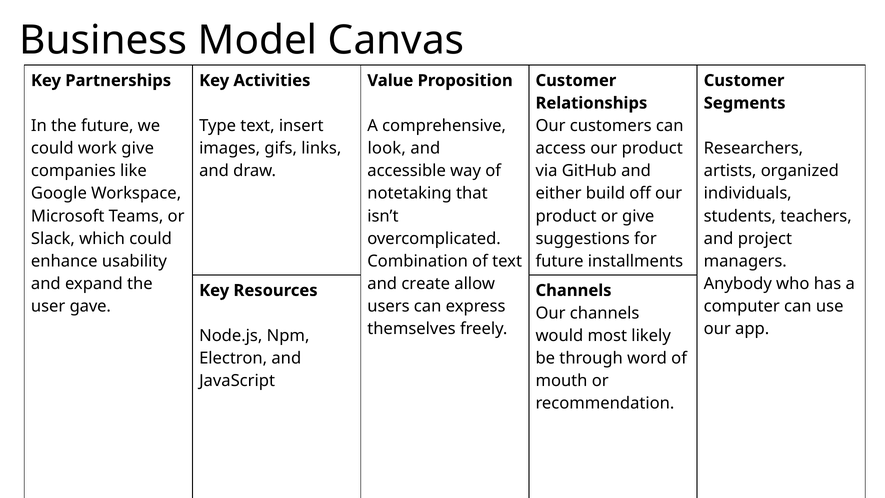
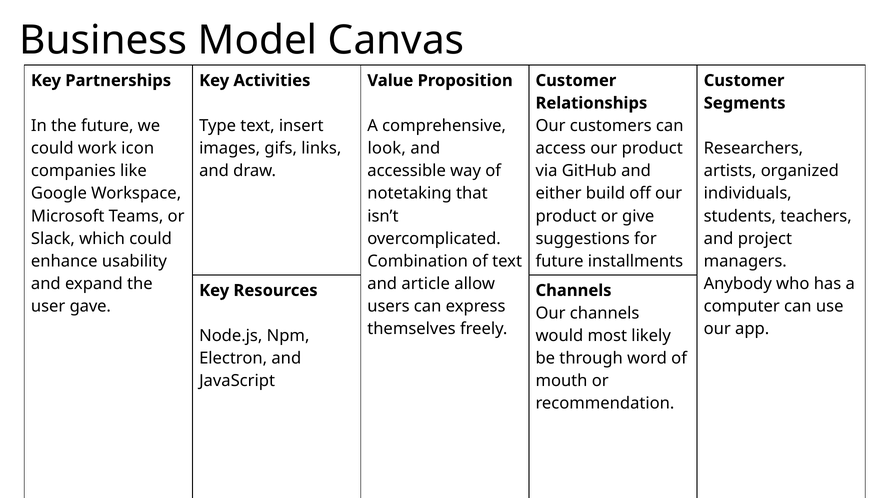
work give: give -> icon (138, 148)
create: create -> article (426, 284)
